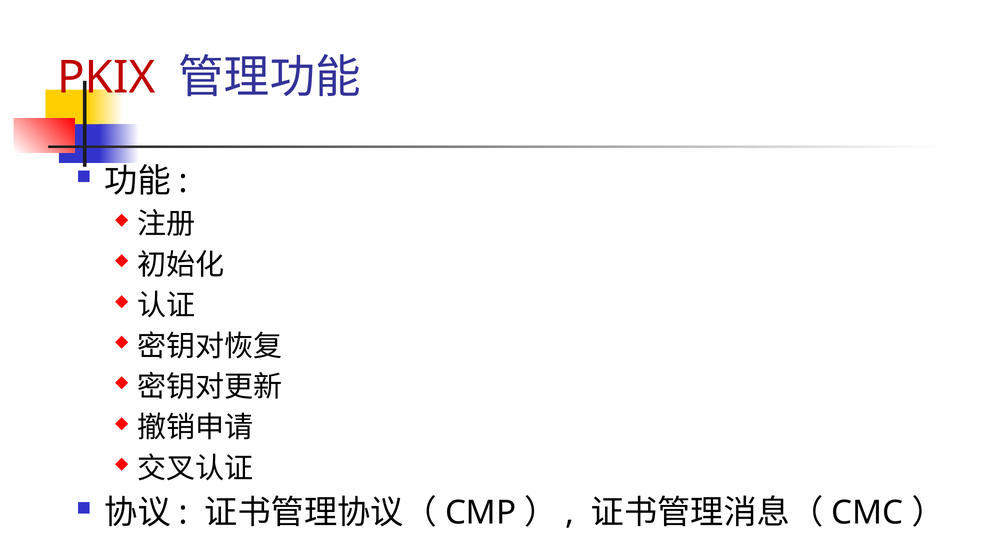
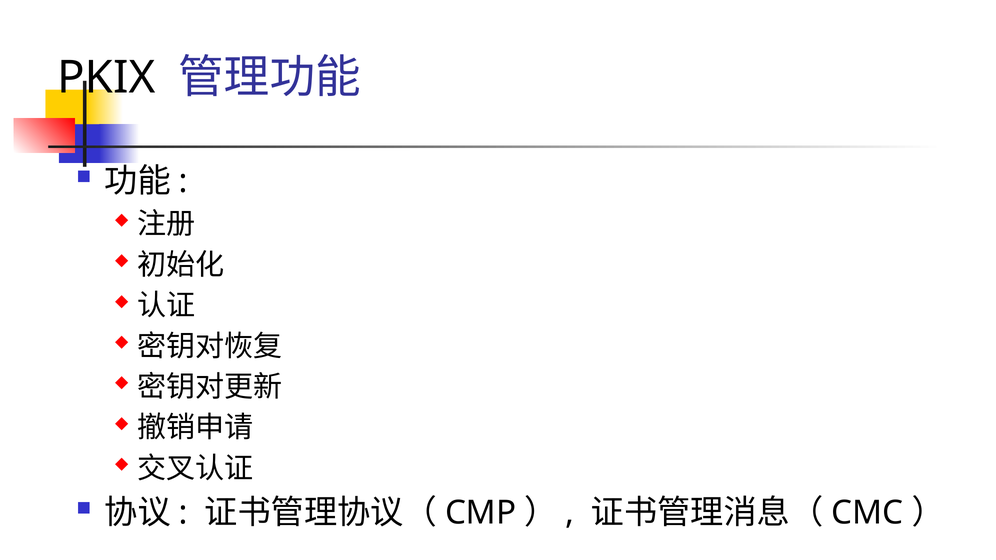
PKIX colour: red -> black (106, 78)
